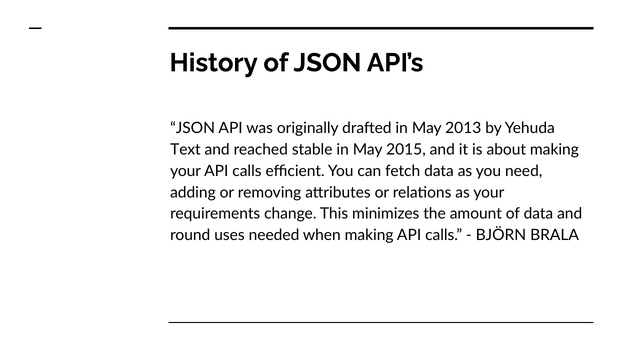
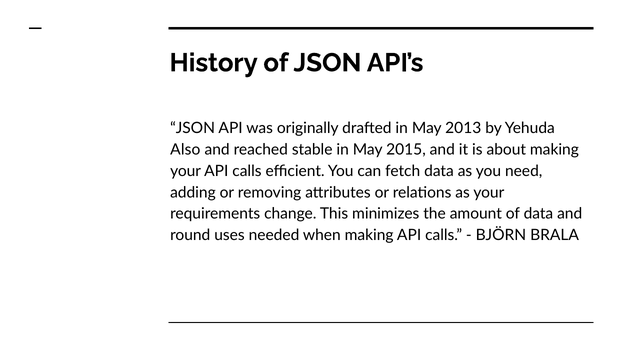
Text: Text -> Also (185, 149)
